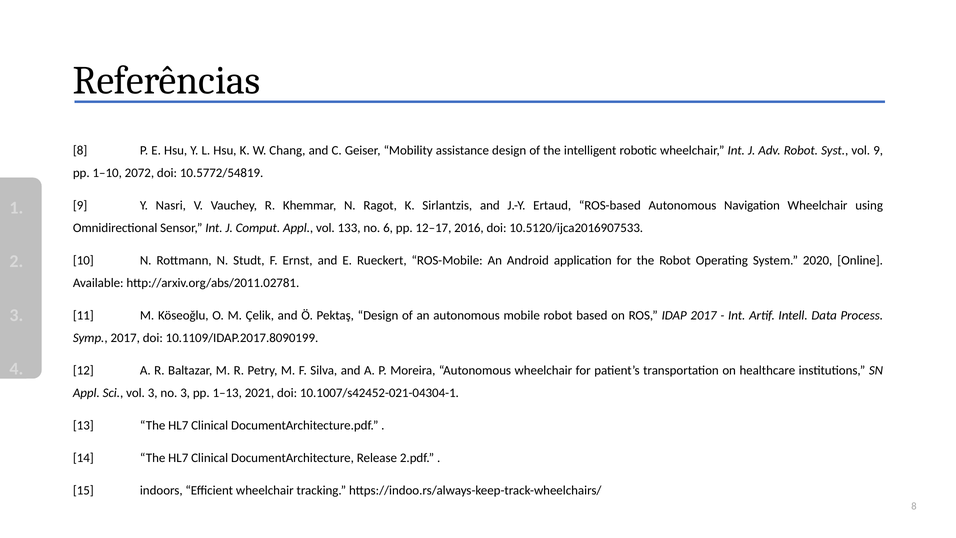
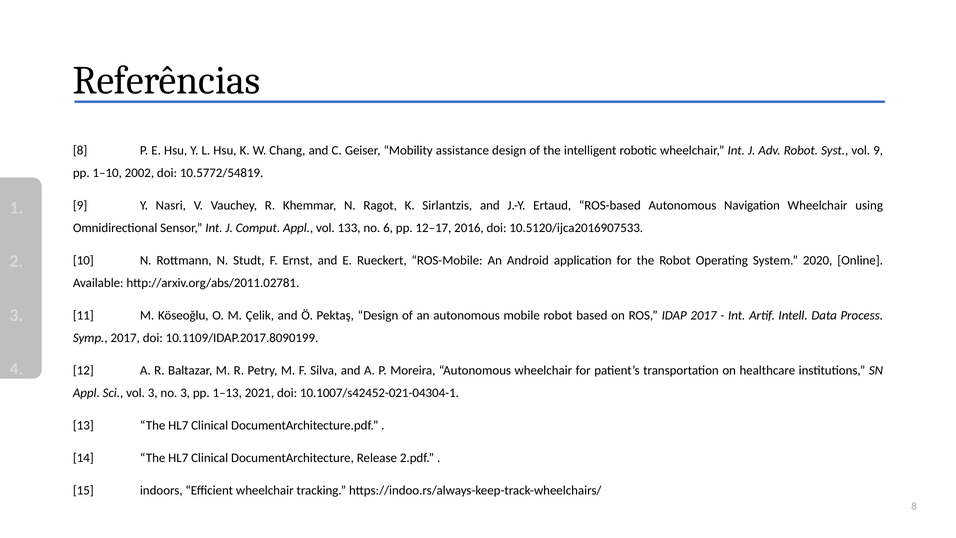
2072: 2072 -> 2002 (139, 173)
